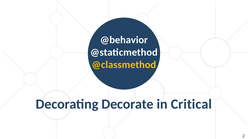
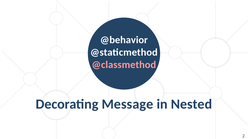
@classmethod colour: yellow -> pink (124, 65)
Decorate: Decorate -> Message (127, 104)
Critical: Critical -> Nested (191, 104)
